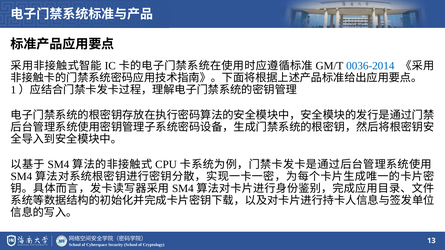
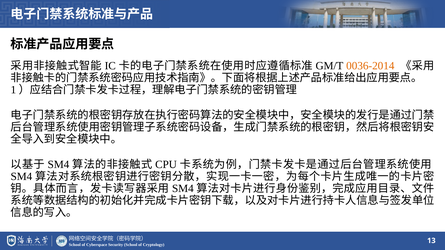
0036-2014 colour: blue -> orange (370, 66)
